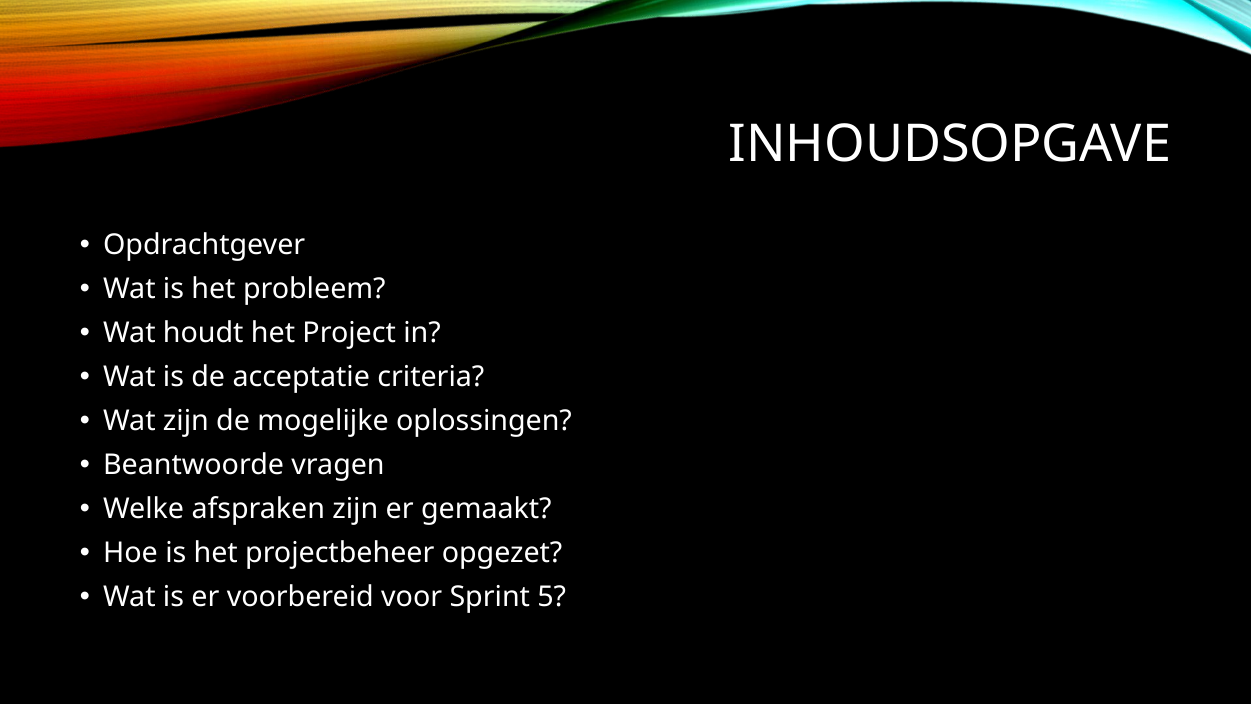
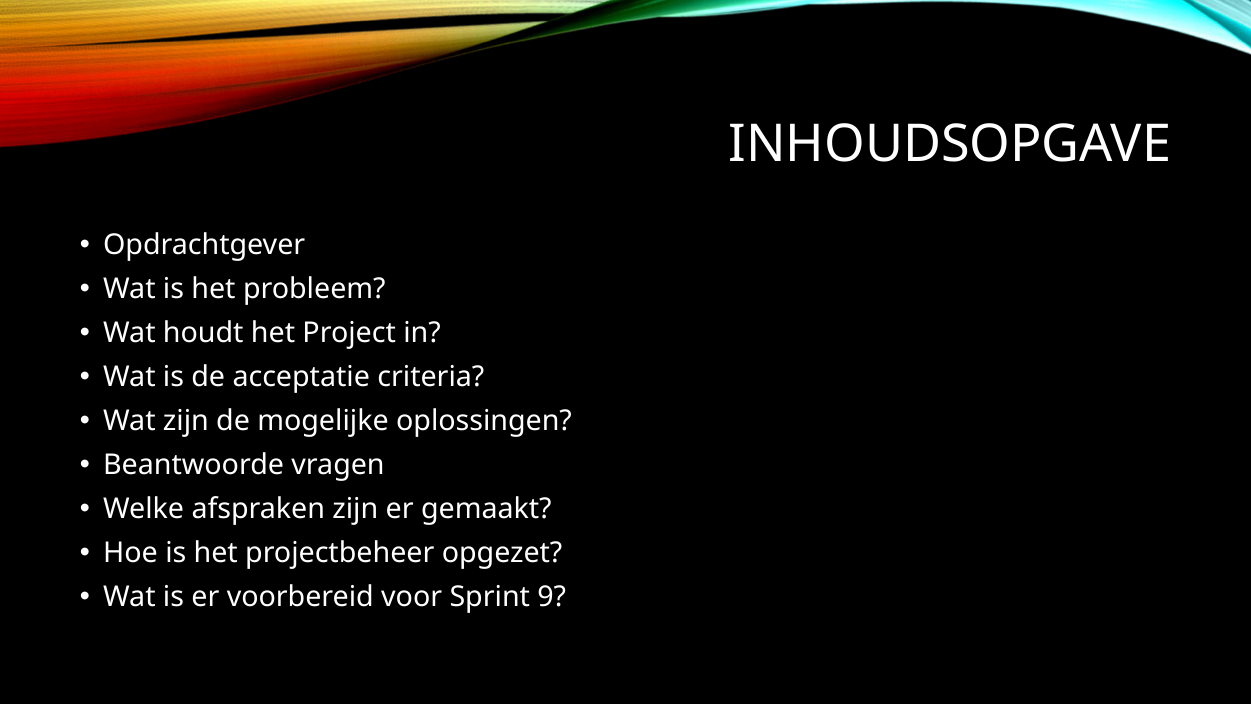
5: 5 -> 9 (552, 597)
